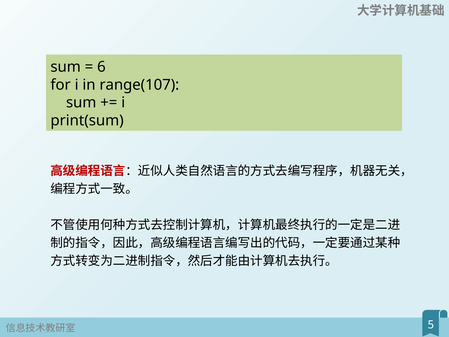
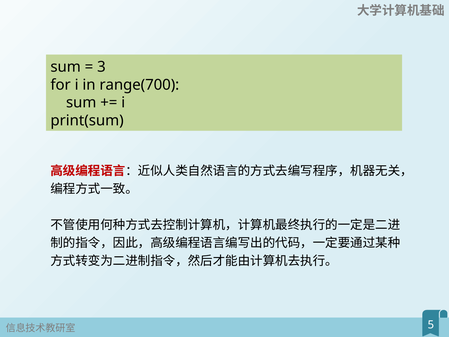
6: 6 -> 3 (101, 67)
range(107: range(107 -> range(700 (139, 85)
